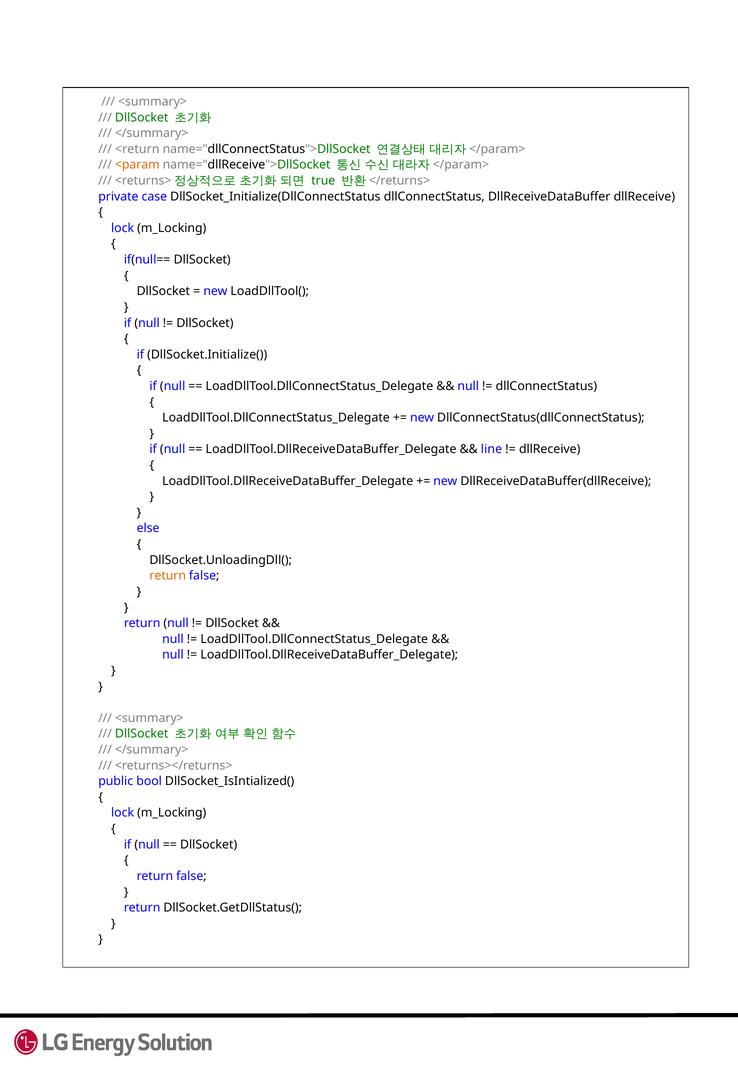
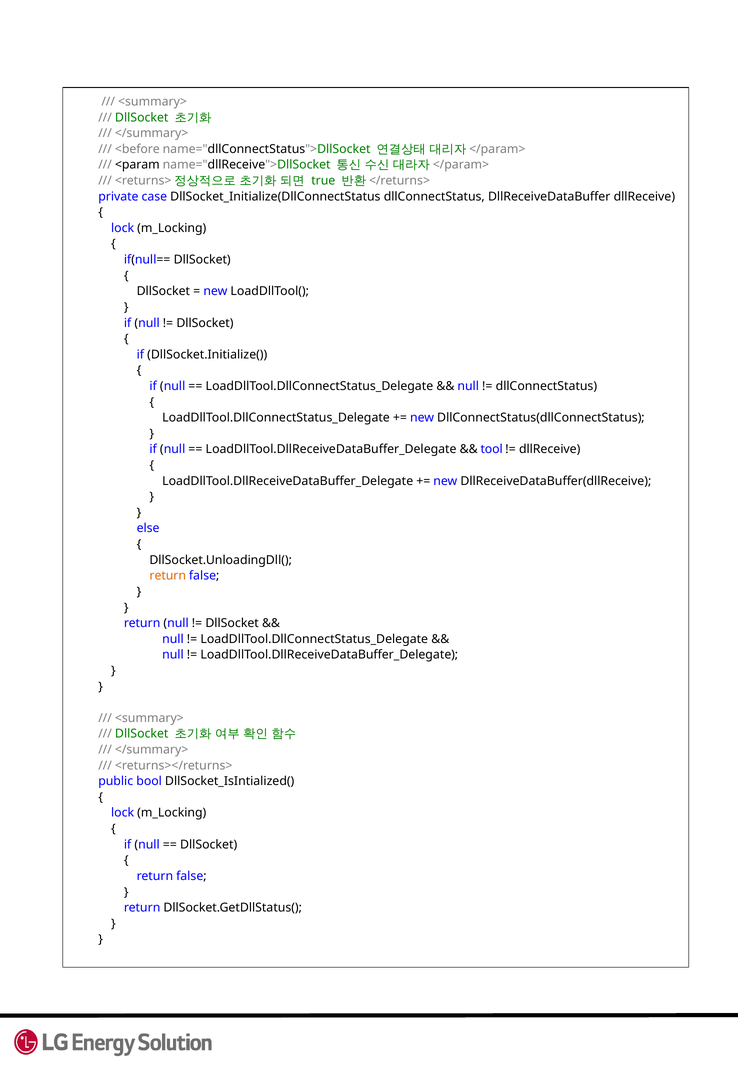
<return: <return -> <before (137, 149)
<param colour: orange -> black (137, 165)
line: line -> tool (492, 449)
